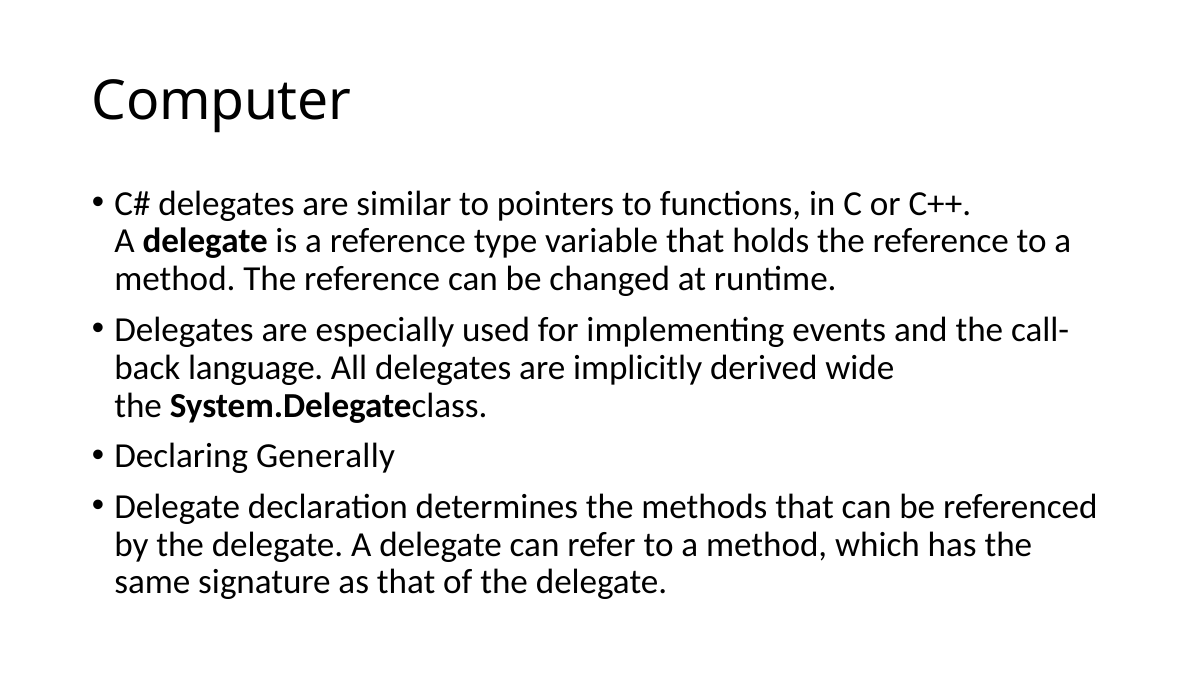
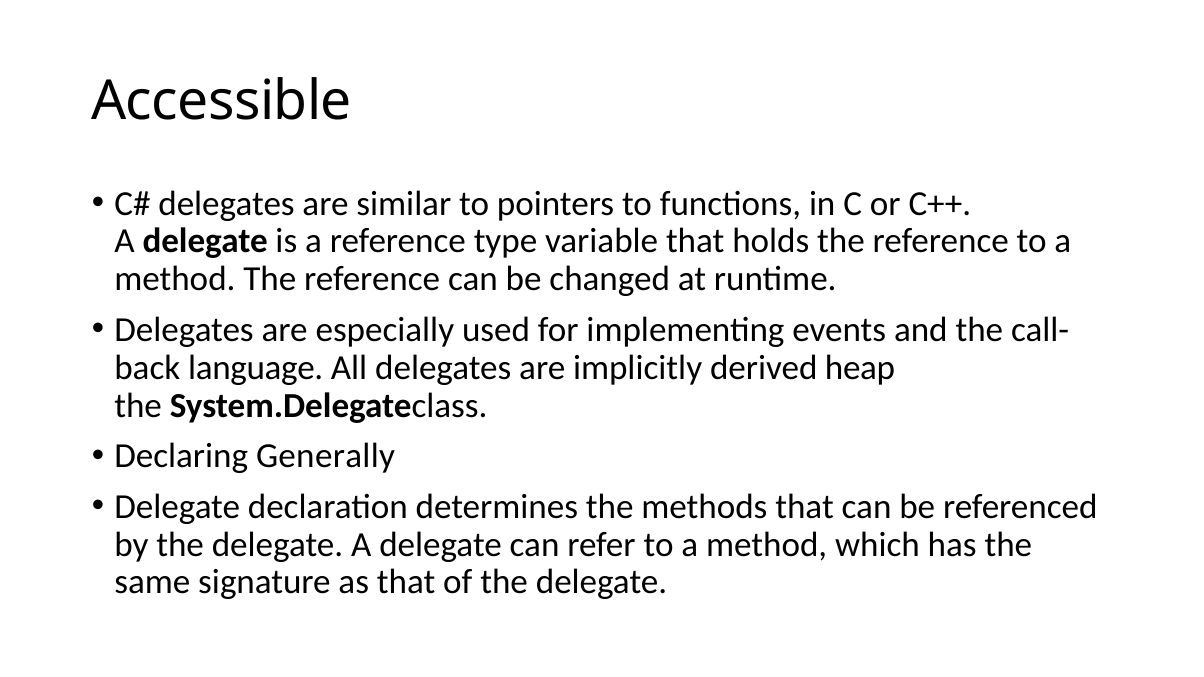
Computer: Computer -> Accessible (222, 101)
wide: wide -> heap (860, 368)
